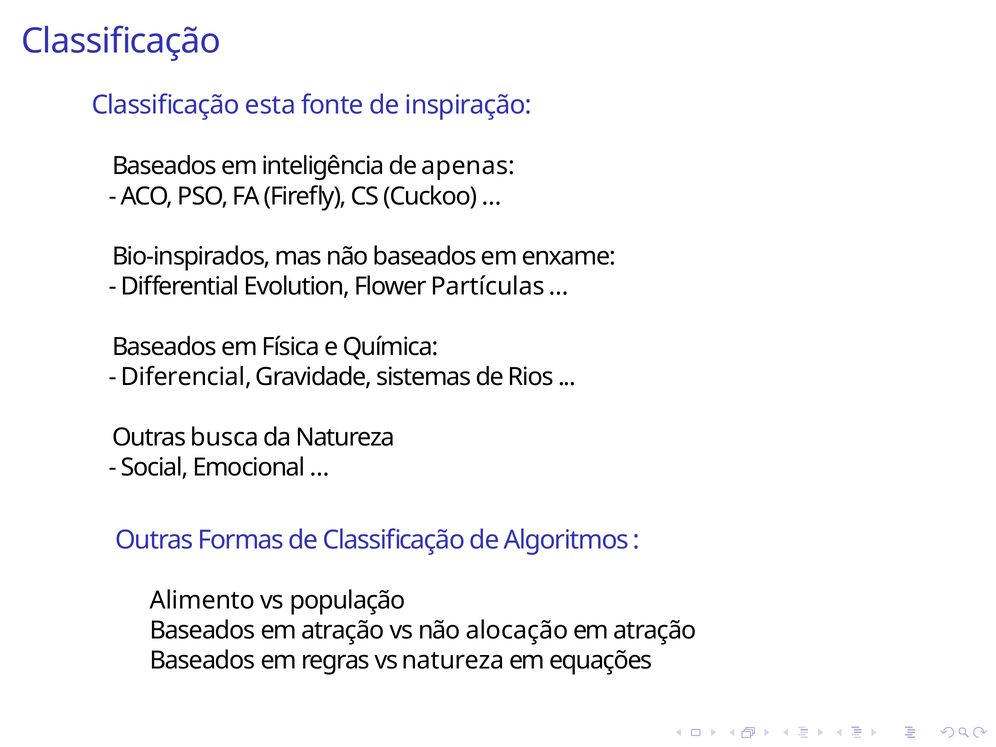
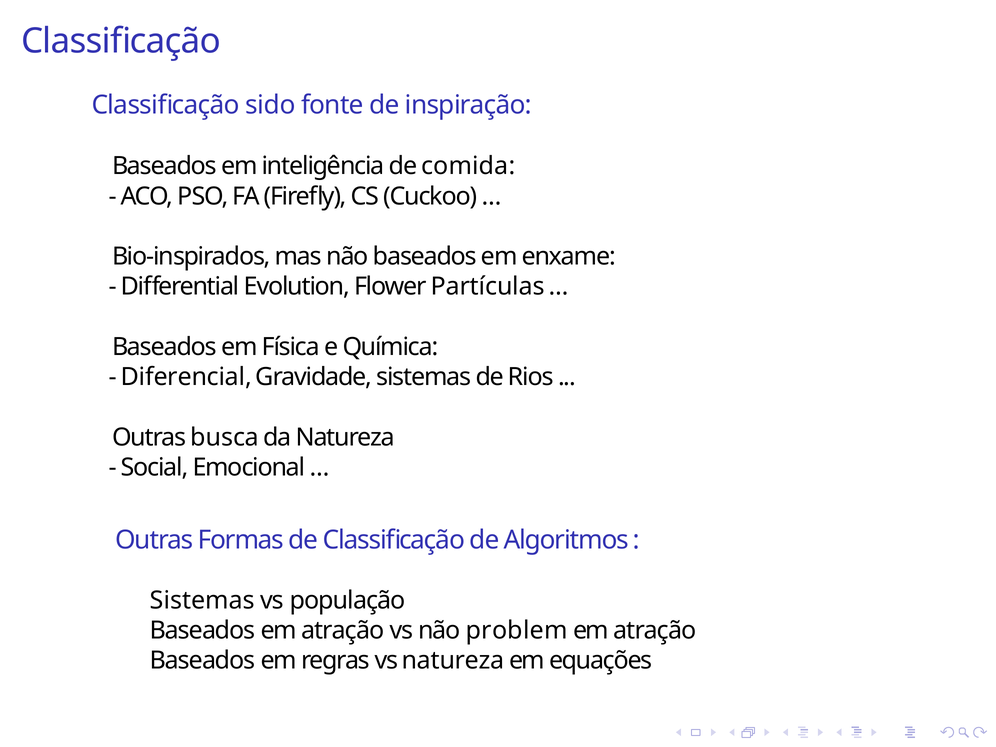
esta: esta -> sido (270, 105)
apenas: apenas -> comida (468, 166)
Alimento: Alimento -> Sistemas (202, 601)
alocação: alocação -> problem (517, 631)
